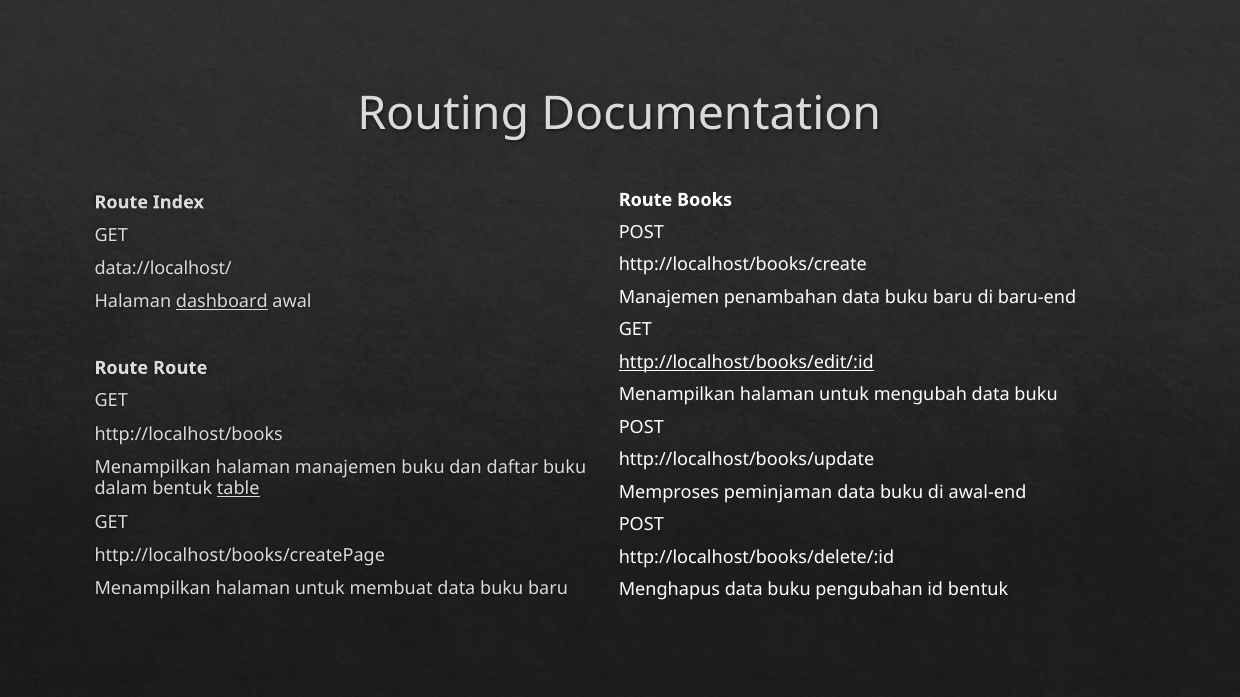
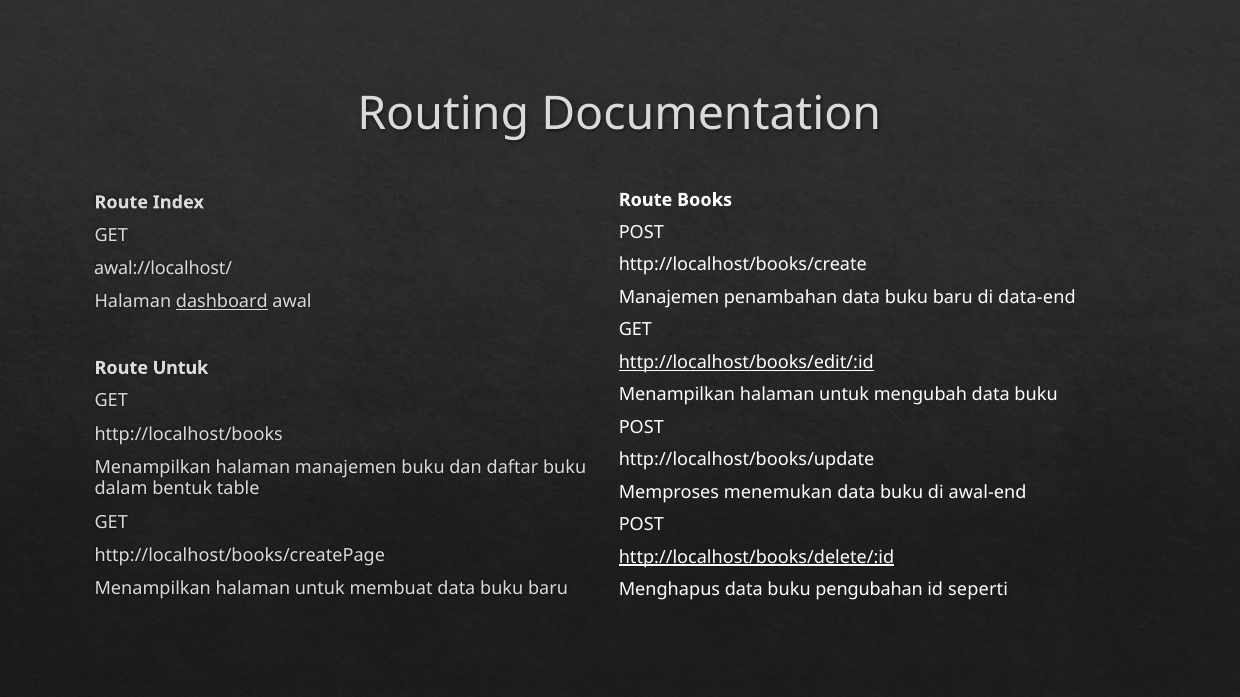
data://localhost/: data://localhost/ -> awal://localhost/ (163, 269)
baru-end: baru-end -> data-end (1037, 298)
Route Route: Route -> Untuk (180, 368)
table underline: present -> none (238, 489)
peminjaman: peminjaman -> menemukan (778, 493)
http://localhost/books/delete/:id underline: none -> present (757, 558)
id bentuk: bentuk -> seperti (978, 590)
